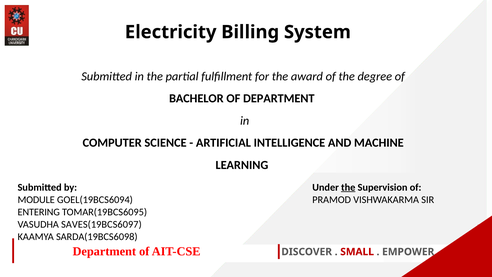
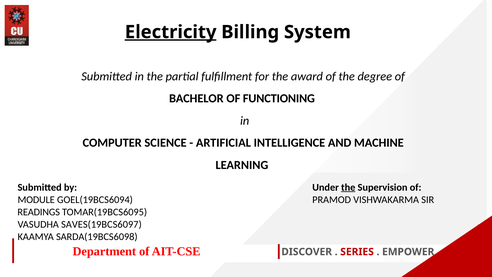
Electricity underline: none -> present (171, 32)
OF DEPARTMENT: DEPARTMENT -> FUNCTIONING (279, 98)
ENTERING: ENTERING -> READINGS (39, 212)
SMALL: SMALL -> SERIES (357, 252)
